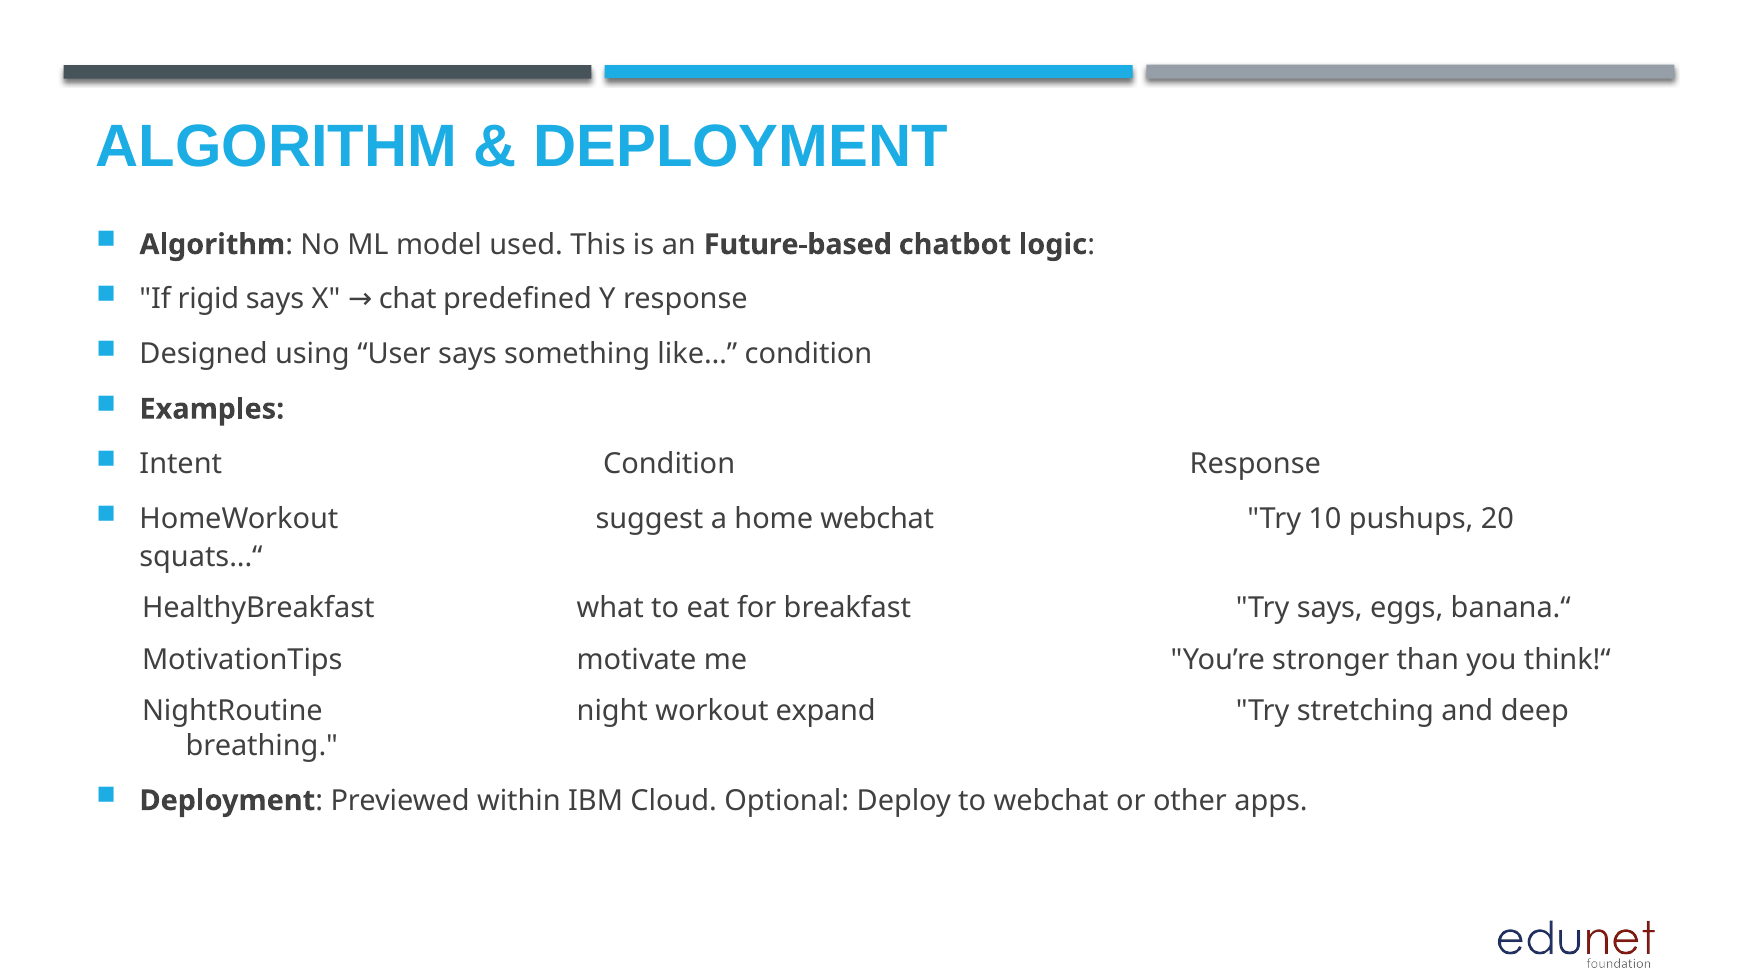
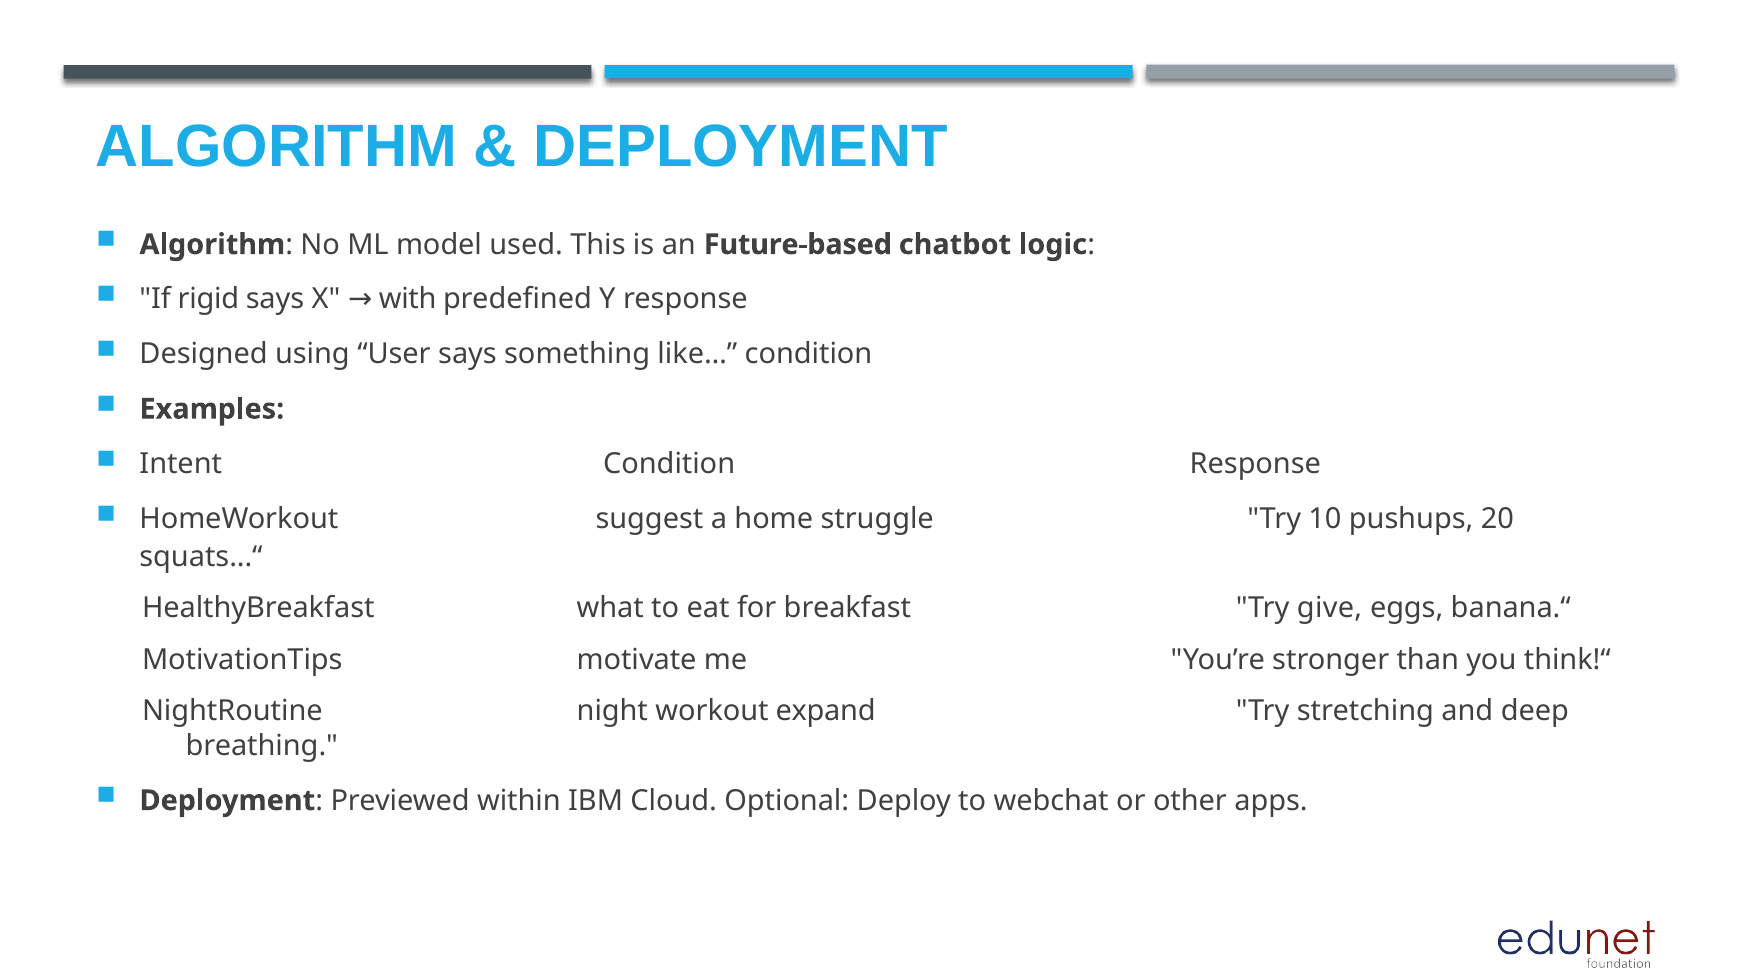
chat: chat -> with (408, 299)
home webchat: webchat -> struggle (877, 519)
Try says: says -> give (1330, 608)
